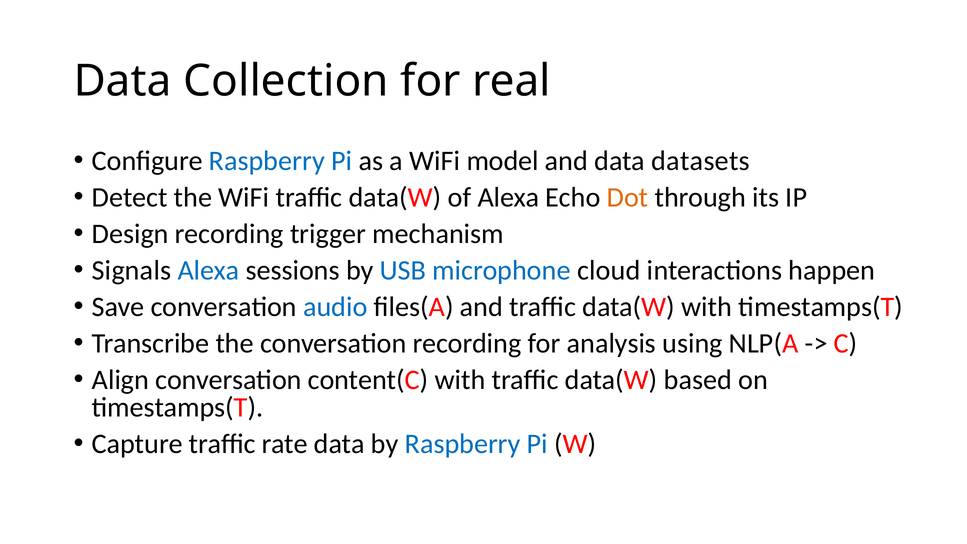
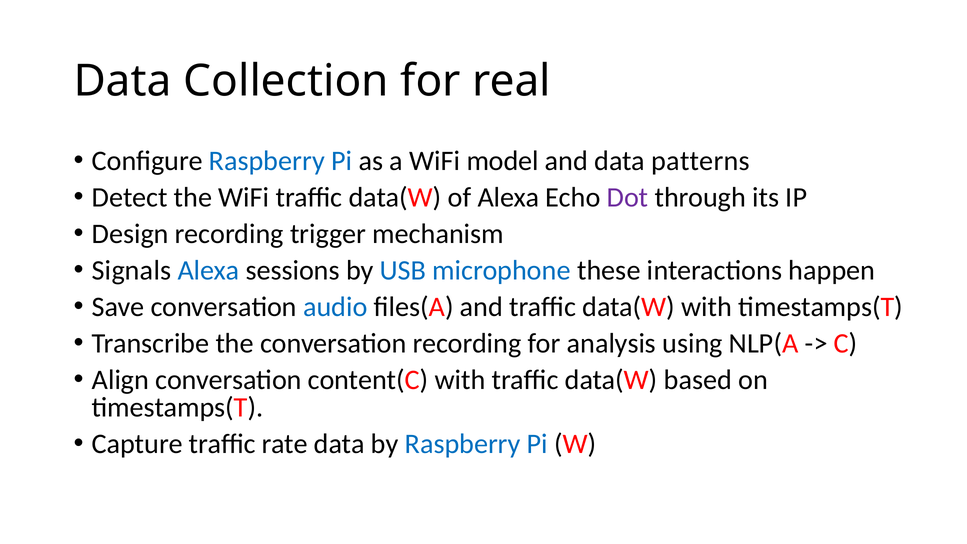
datasets: datasets -> patterns (701, 161)
Dot colour: orange -> purple (627, 198)
cloud: cloud -> these (609, 271)
